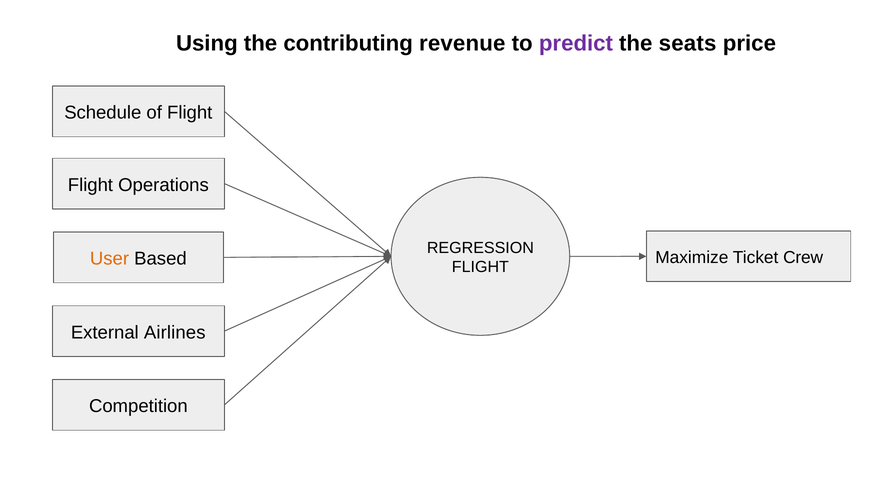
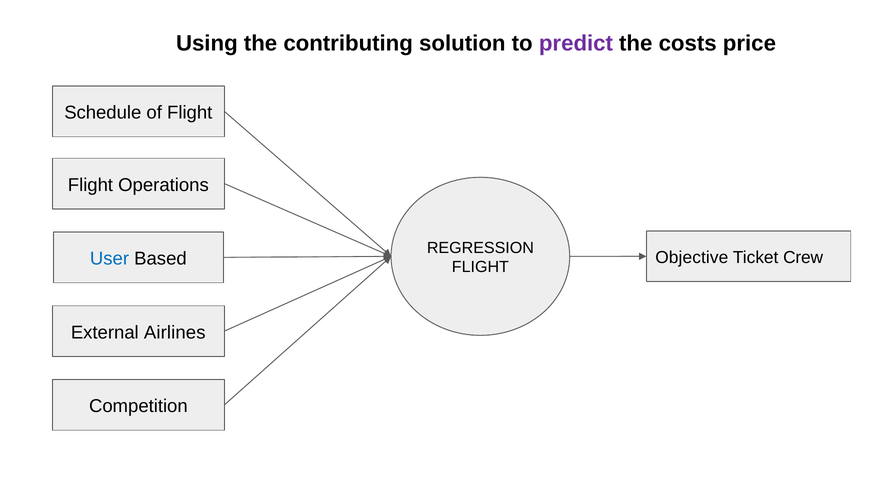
revenue: revenue -> solution (462, 43)
seats: seats -> costs (688, 43)
Maximize: Maximize -> Objective (692, 257)
User colour: orange -> blue (110, 259)
